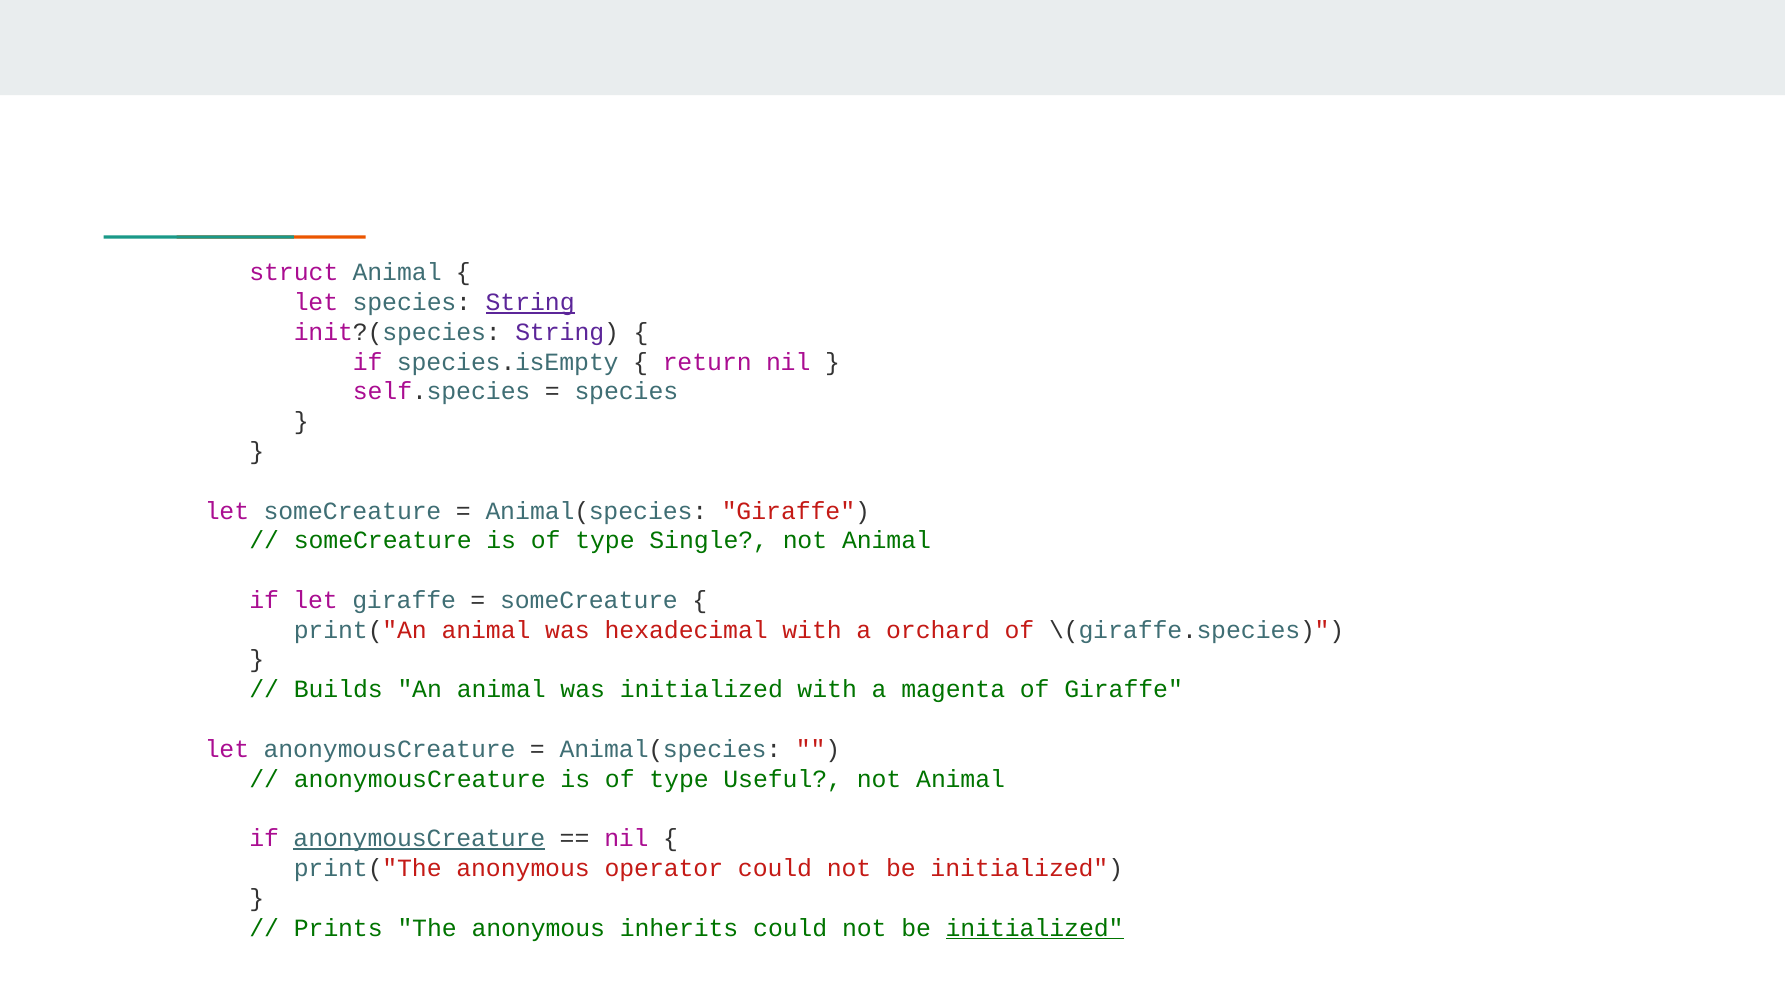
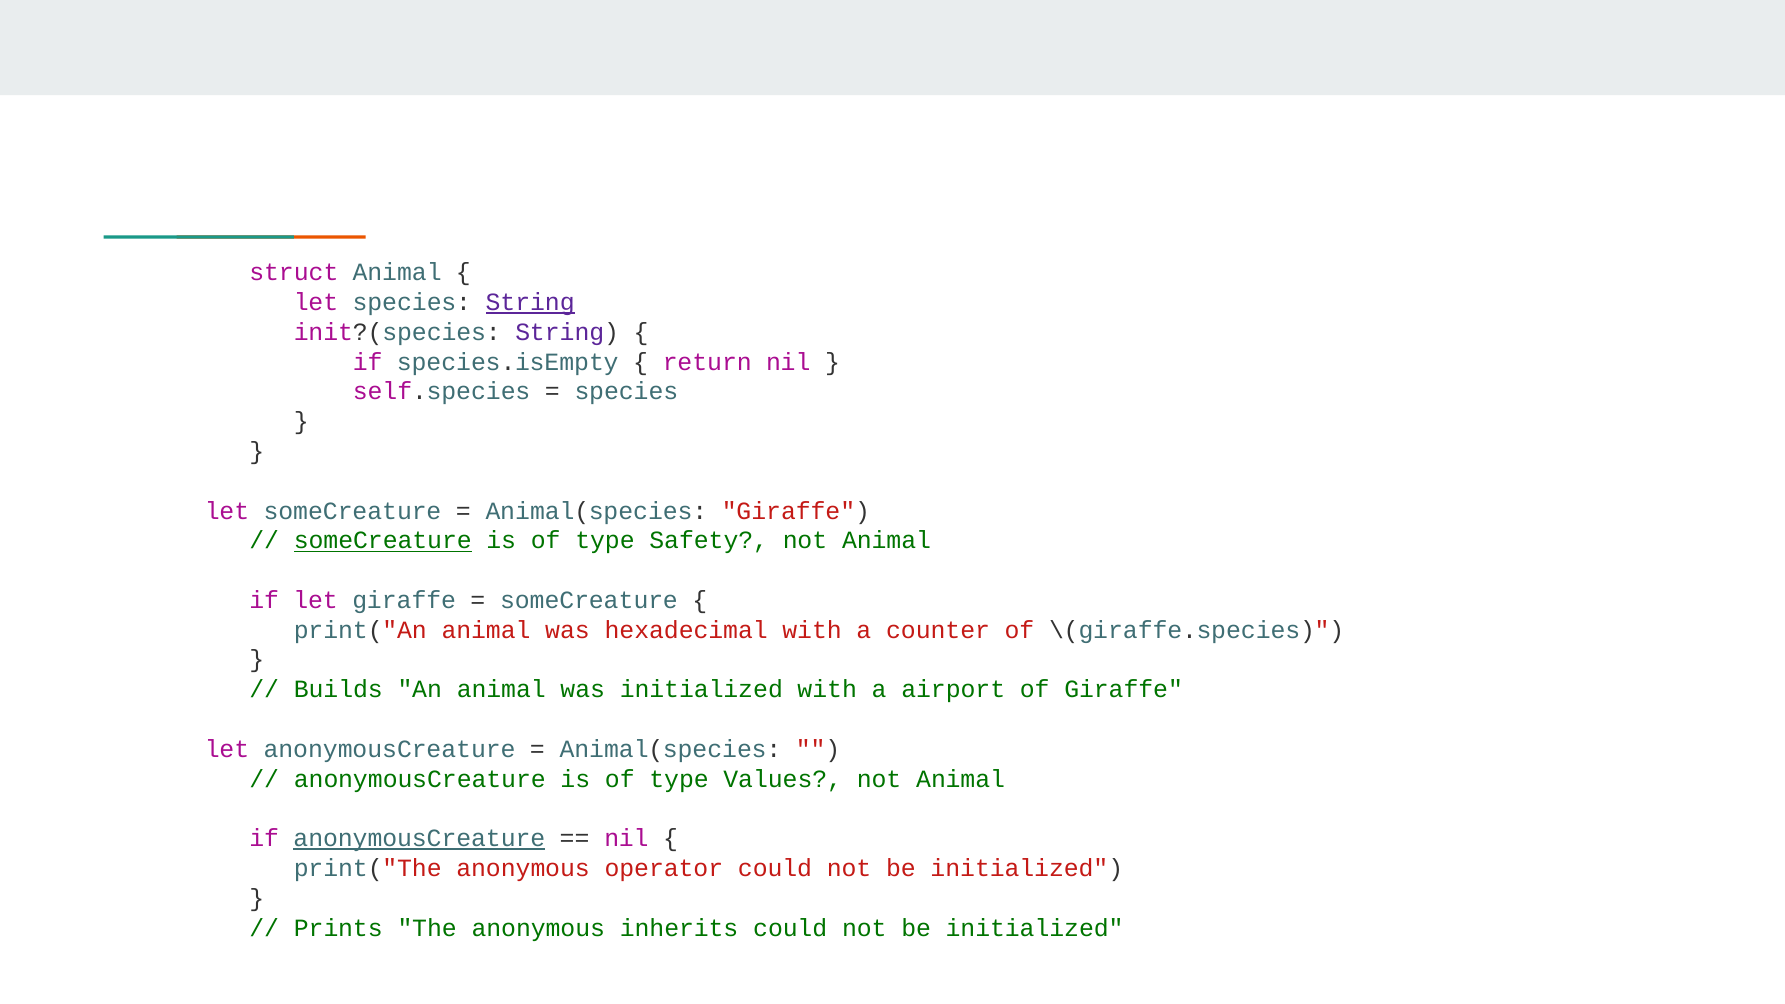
someCreature underline: none -> present (383, 541)
Single: Single -> Safety (709, 541)
orchard: orchard -> counter (938, 630)
magenta: magenta -> airport (953, 690)
Useful: Useful -> Values (783, 779)
initialized underline: present -> none (1035, 928)
